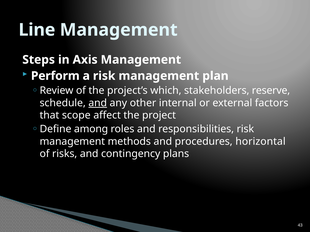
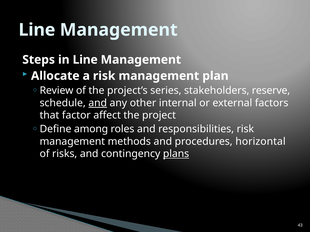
in Axis: Axis -> Line (85, 60)
Perform: Perform -> Allocate (55, 76)
which: which -> series (166, 91)
scope: scope -> factor (76, 116)
plans underline: none -> present (176, 154)
